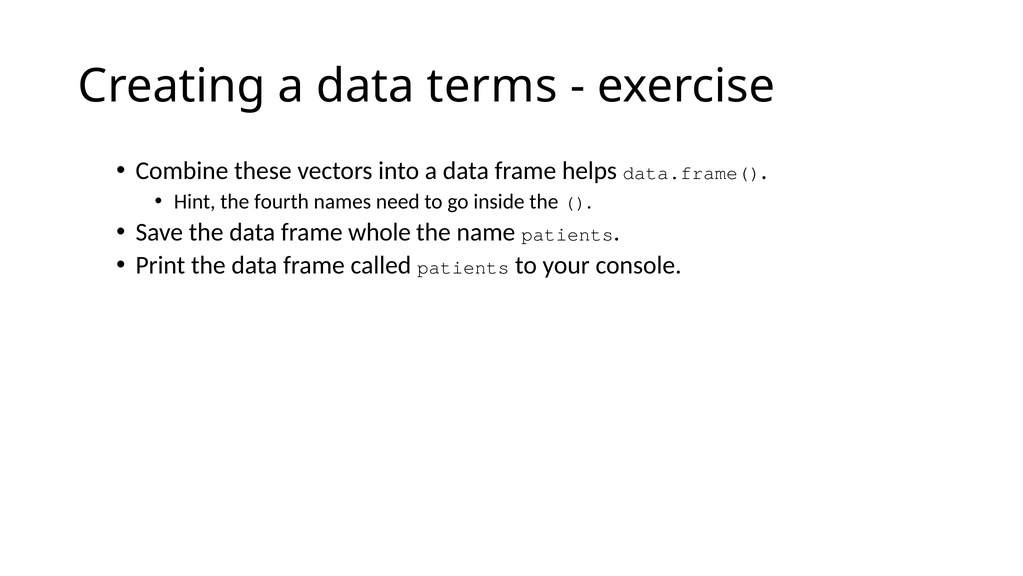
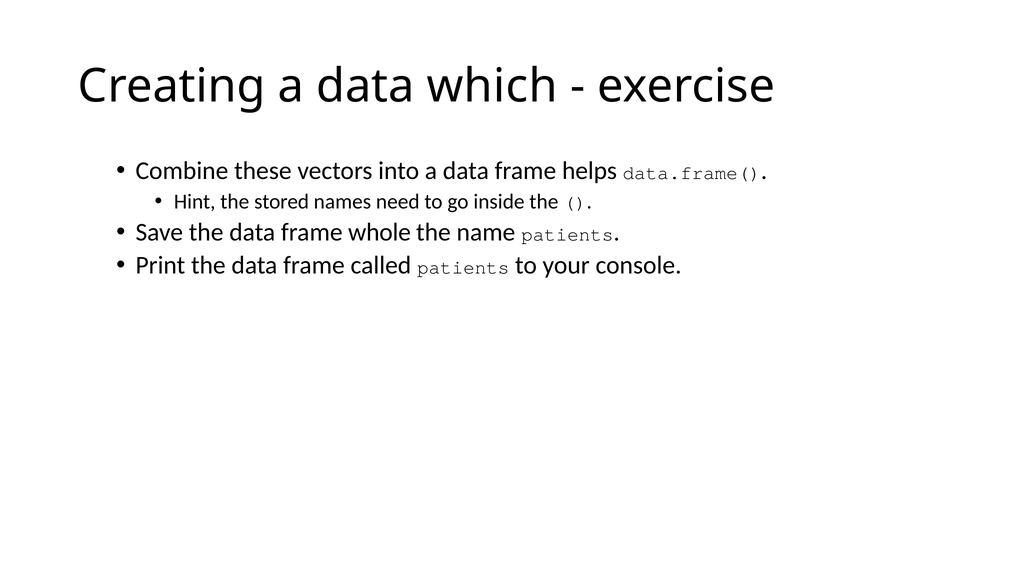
terms: terms -> which (492, 86)
fourth: fourth -> stored (282, 201)
